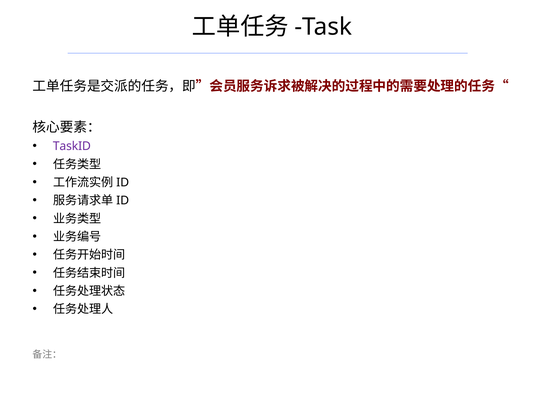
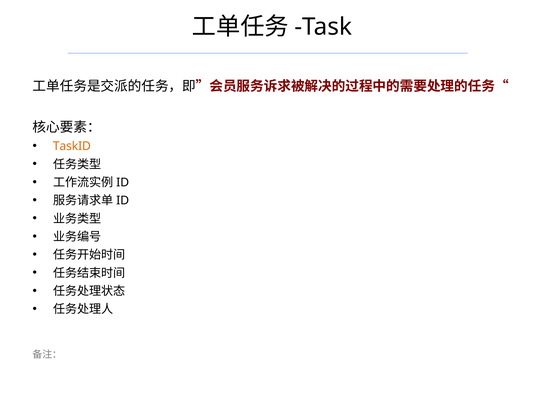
TaskID colour: purple -> orange (72, 146)
